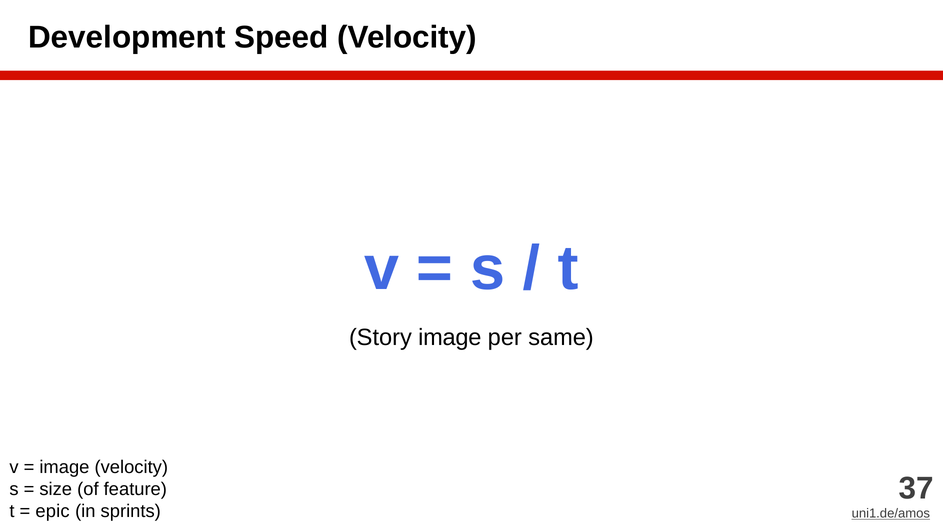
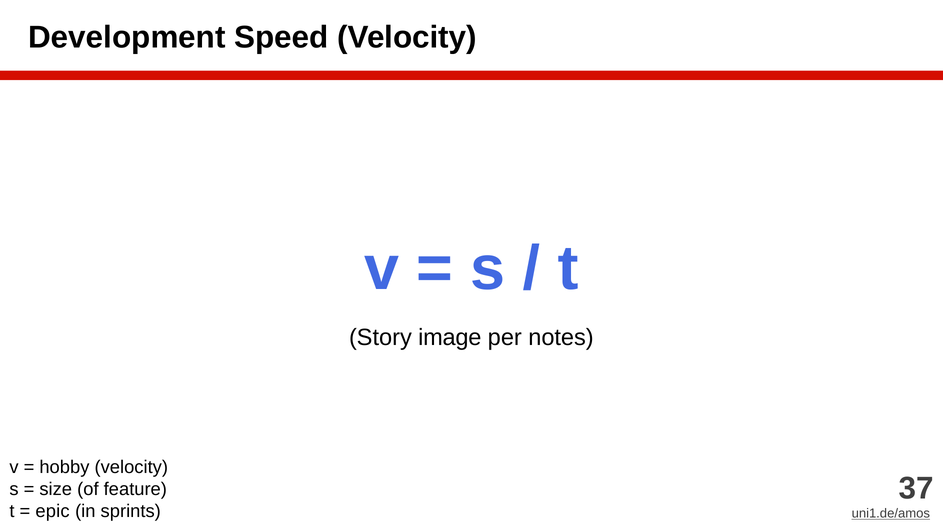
same: same -> notes (561, 338)
image: image -> hobby (64, 468)
